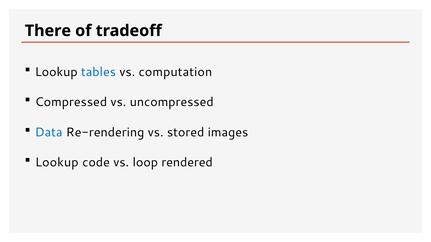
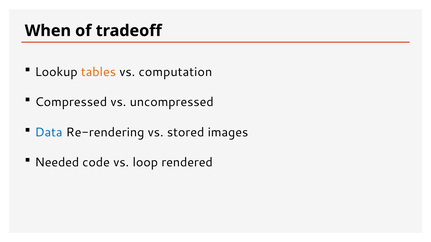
There: There -> When (48, 31)
tables colour: blue -> orange (99, 72)
Lookup: Lookup -> Needed (57, 163)
